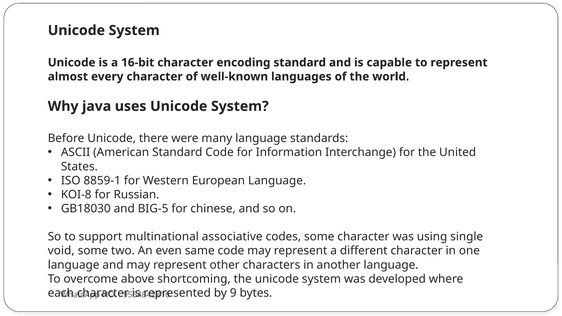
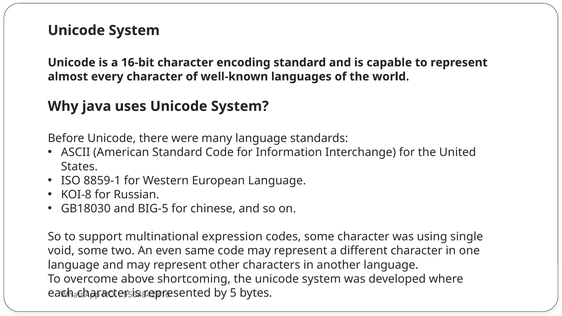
associative: associative -> expression (232, 237)
9: 9 -> 5 (233, 293)
